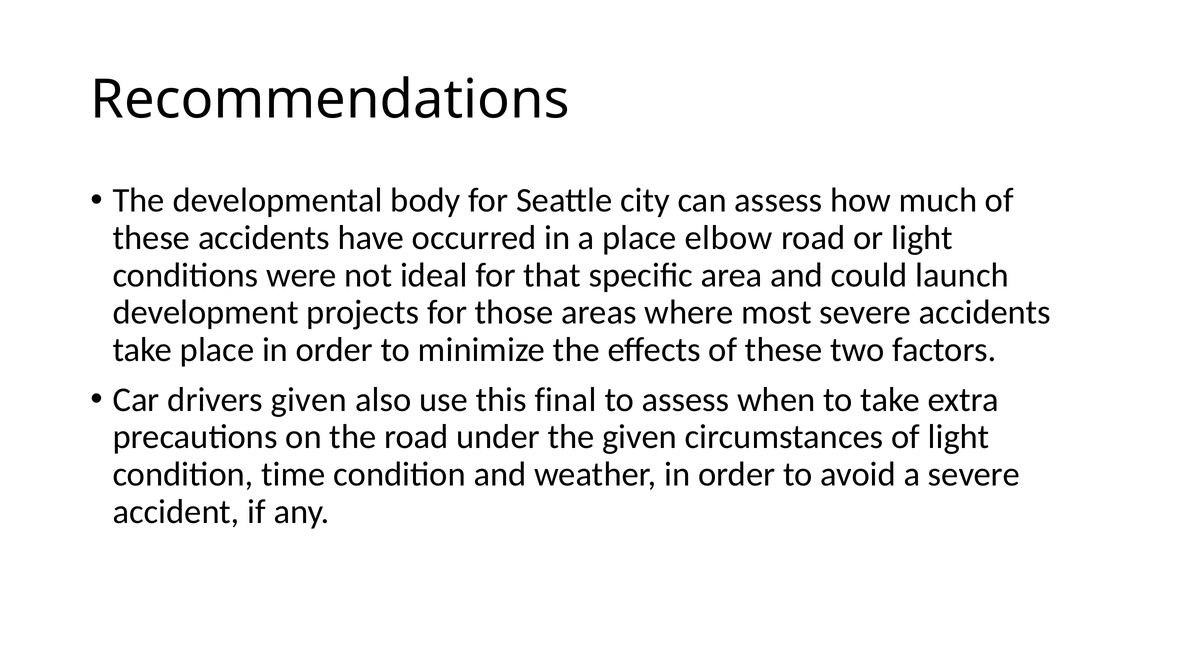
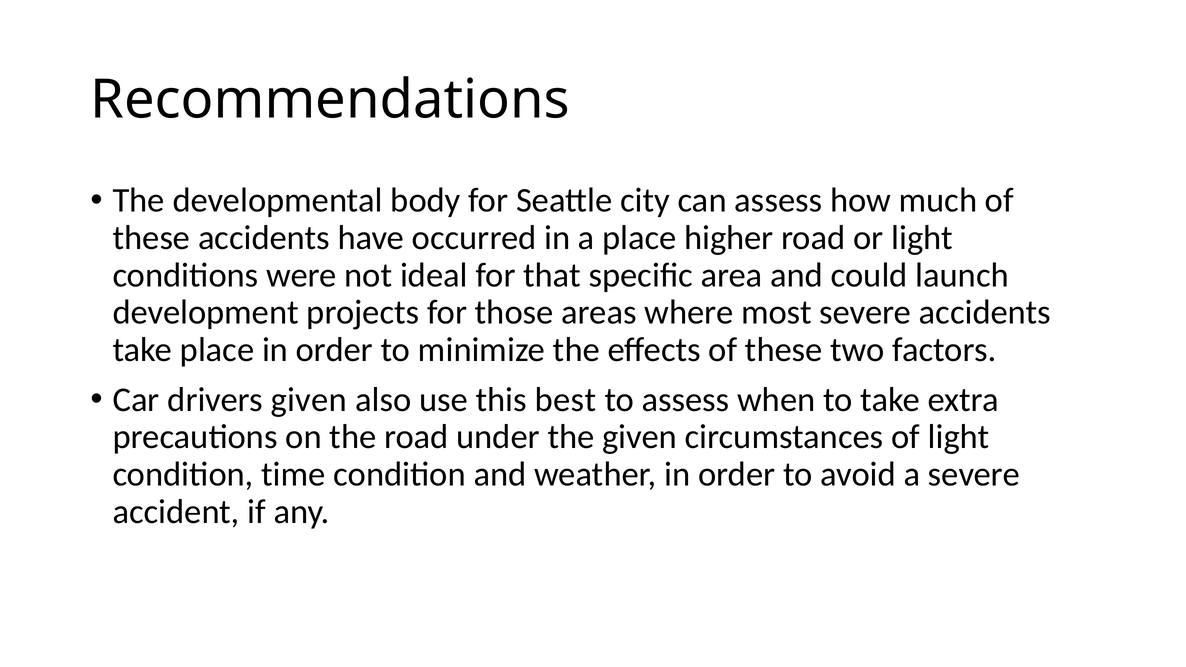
elbow: elbow -> higher (729, 238)
final: final -> best (565, 400)
